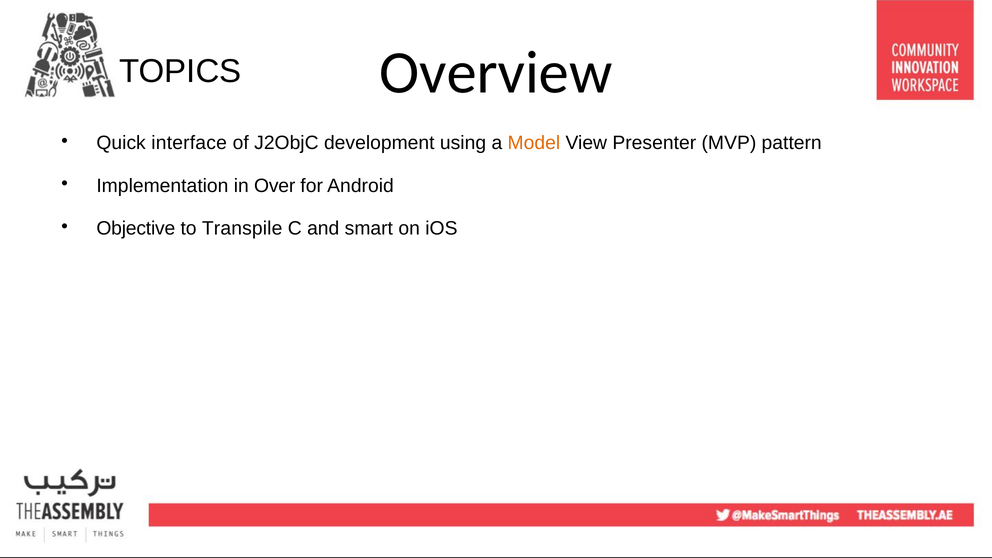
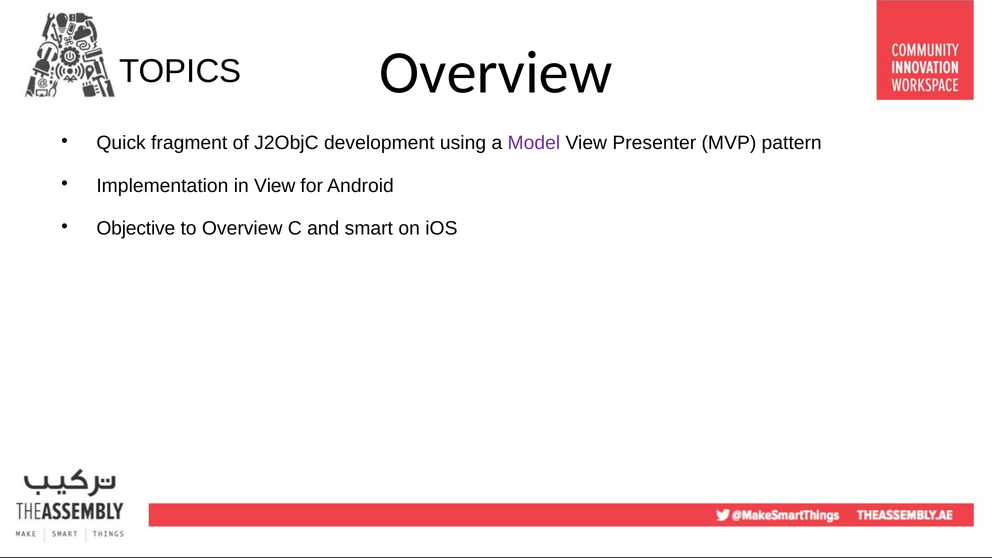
interface: interface -> fragment (189, 143)
Model colour: orange -> purple (534, 143)
in Over: Over -> View (275, 186)
to Transpile: Transpile -> Overview (242, 229)
